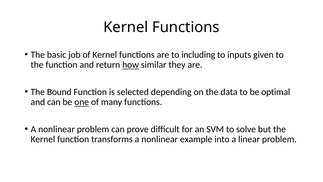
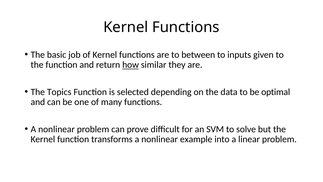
including: including -> between (198, 55)
Bound: Bound -> Topics (59, 92)
one underline: present -> none (82, 102)
